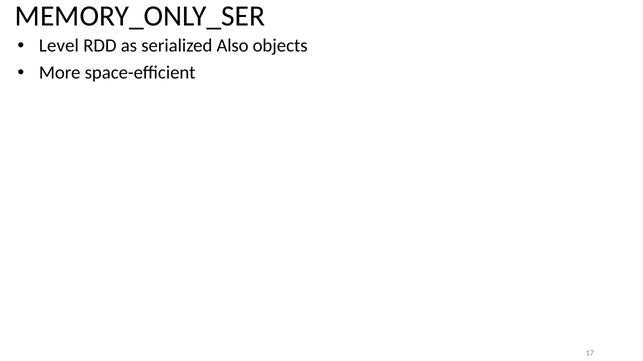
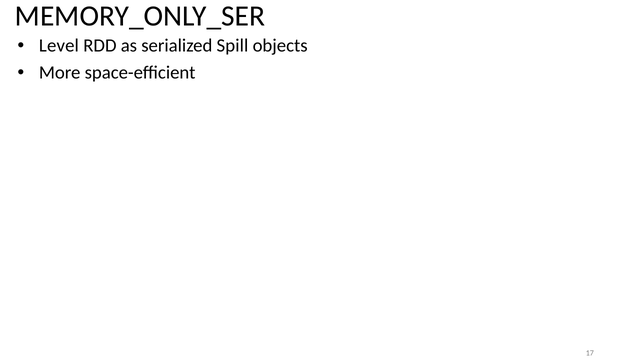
Also: Also -> Spill (232, 46)
